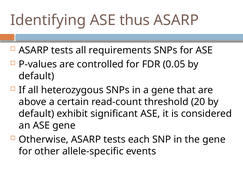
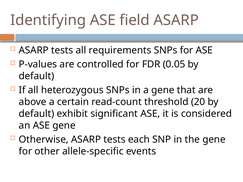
thus: thus -> field (135, 20)
